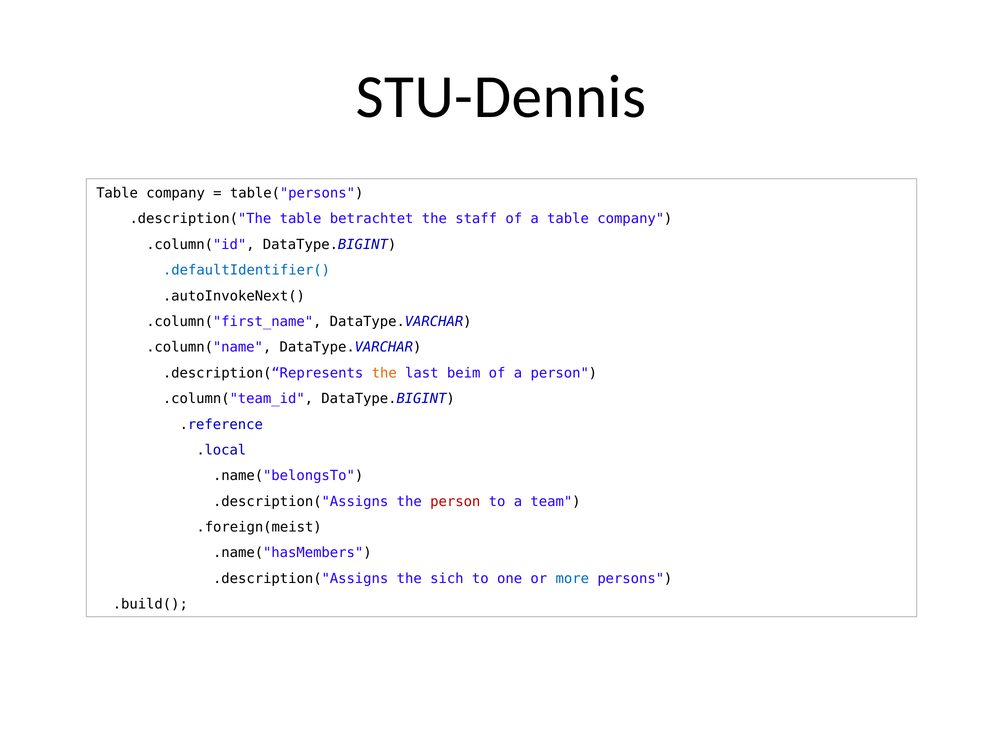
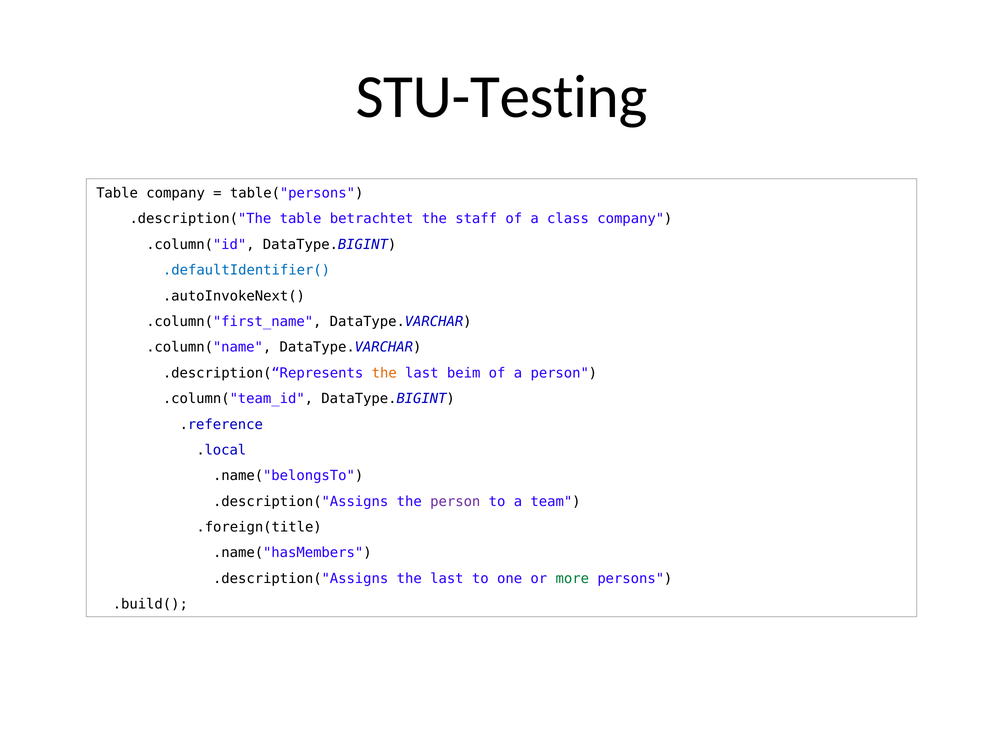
STU-Dennis: STU-Dennis -> STU-Testing (502, 97)
a table: table -> class (568, 219)
person colour: red -> purple (455, 501)
.foreign(meist: .foreign(meist -> .foreign(title (259, 527)
.description("Assigns the sich: sich -> last (447, 578)
more colour: blue -> green (572, 578)
